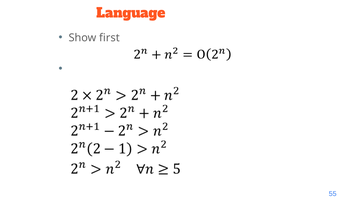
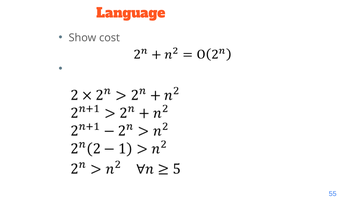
first: first -> cost (110, 38)
